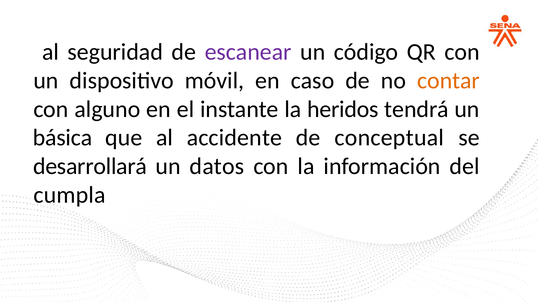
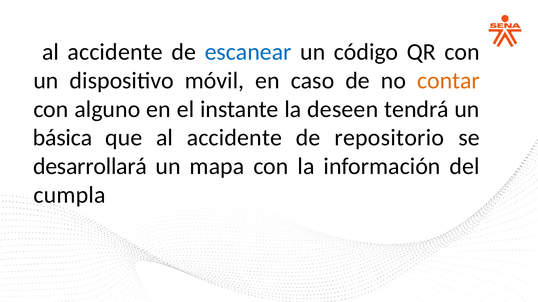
seguridad: seguridad -> accidente (115, 52)
escanear colour: purple -> blue (248, 52)
heridos: heridos -> deseen (343, 109)
conceptual: conceptual -> repositorio (389, 138)
datos: datos -> mapa (217, 167)
